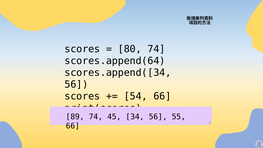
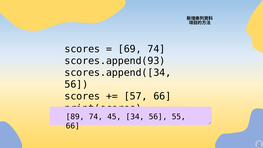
80: 80 -> 69 (130, 49)
scores.append(64: scores.append(64 -> scores.append(93 (115, 61)
54: 54 -> 57 (136, 96)
